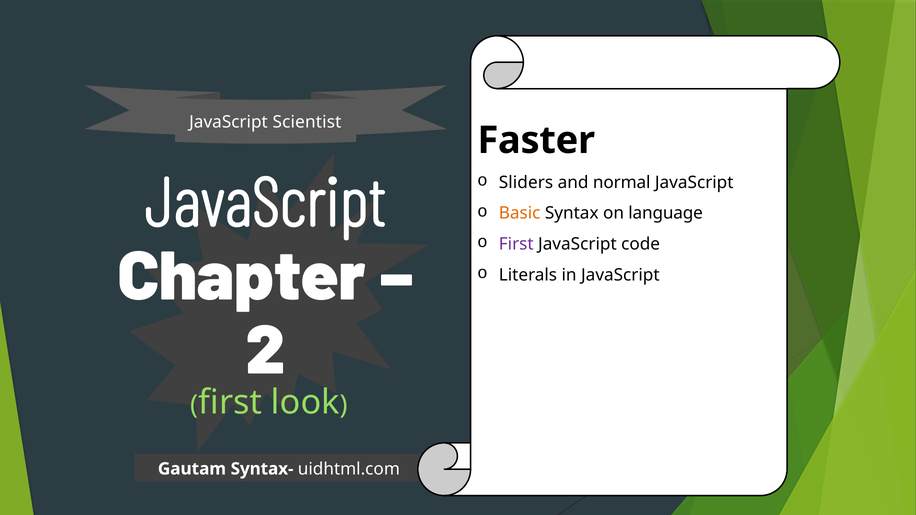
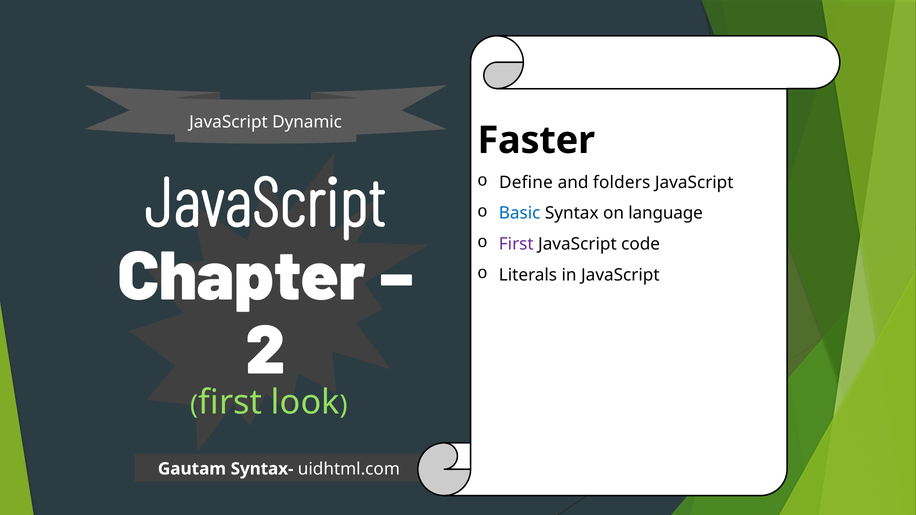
Scientist: Scientist -> Dynamic (307, 122)
Sliders: Sliders -> Define (526, 182)
normal: normal -> folders (622, 182)
Basic colour: orange -> blue (520, 213)
